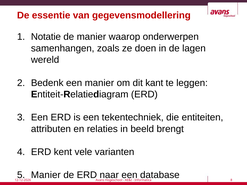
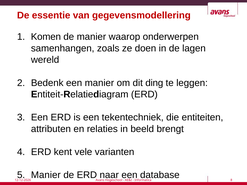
Notatie: Notatie -> Komen (46, 37)
kant: kant -> ding (154, 83)
